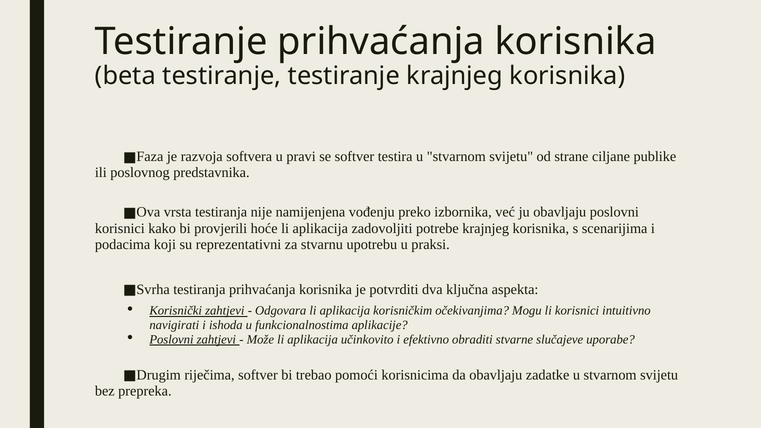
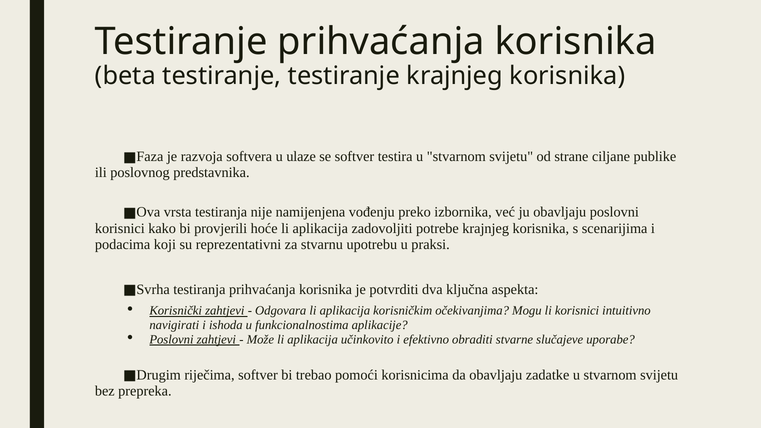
pravi: pravi -> ulaze (301, 157)
